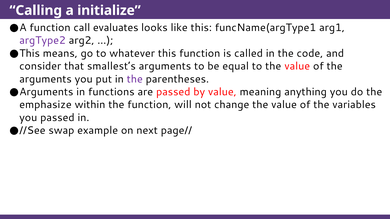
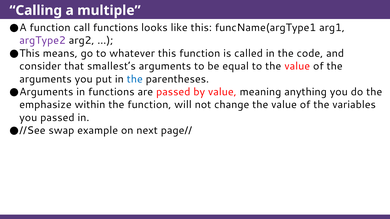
initialize: initialize -> multiple (109, 10)
call evaluates: evaluates -> functions (116, 28)
the colour: purple -> blue (135, 79)
